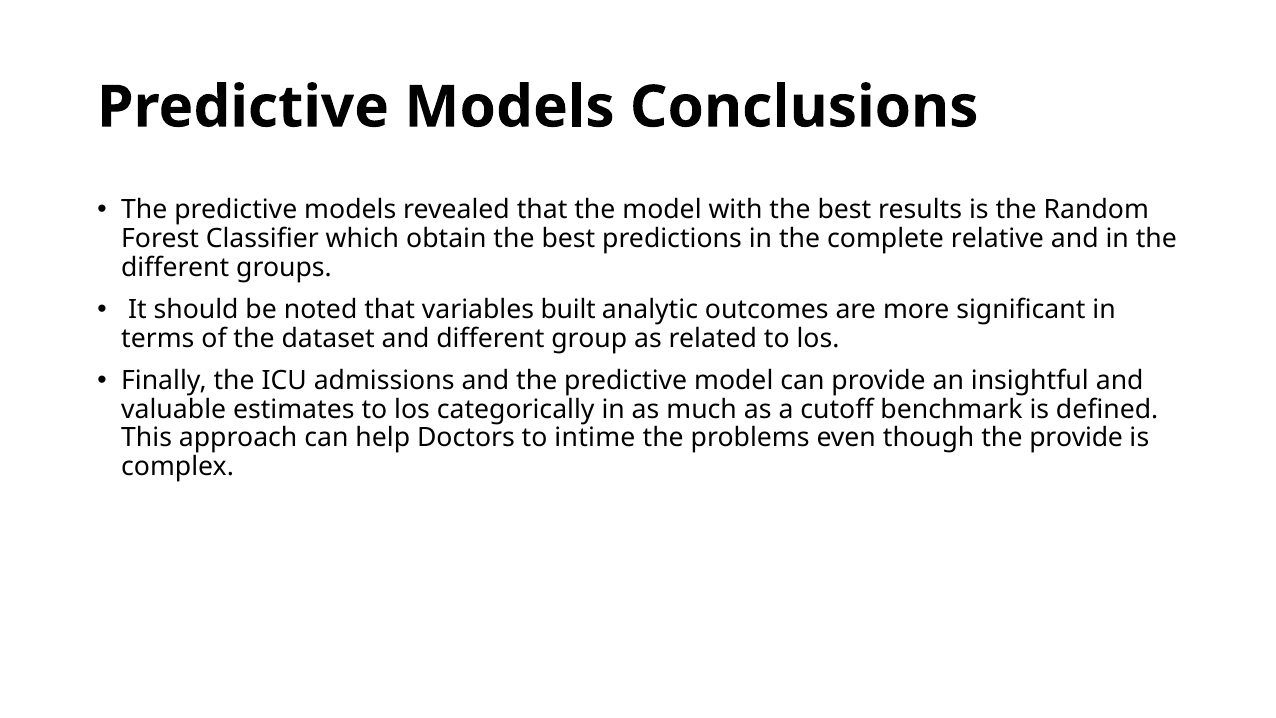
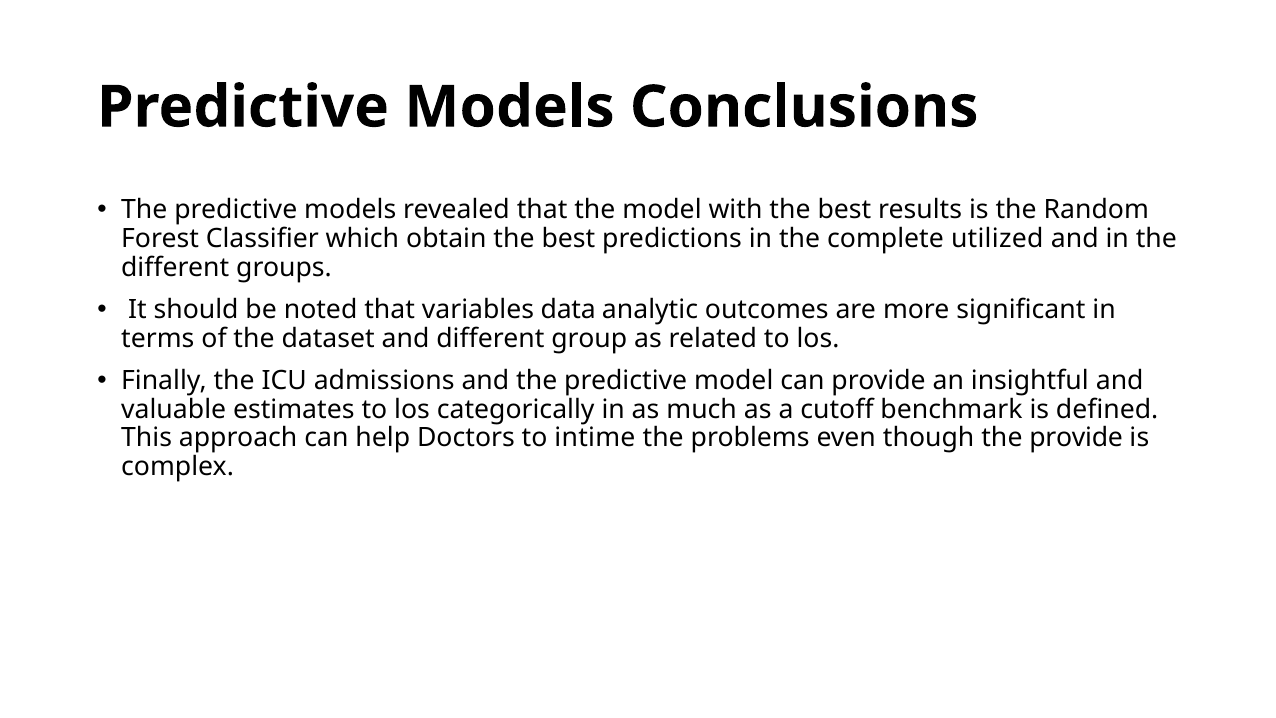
relative: relative -> utilized (997, 239)
built: built -> data (568, 310)
